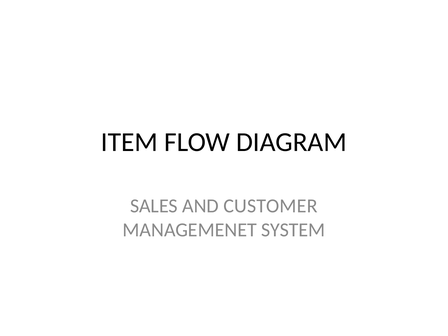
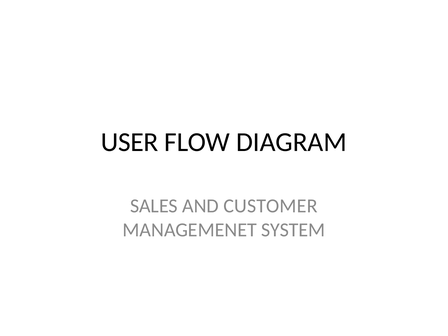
ITEM: ITEM -> USER (130, 142)
